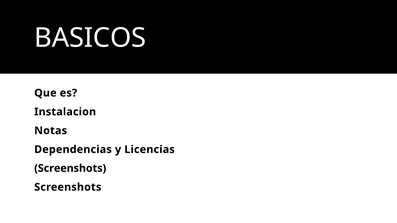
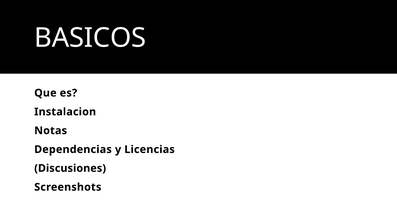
Screenshots: Screenshots -> Discusiones (70, 169)
